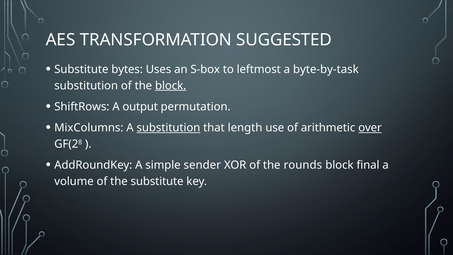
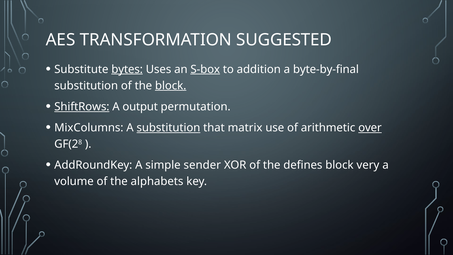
bytes underline: none -> present (127, 69)
S-box underline: none -> present (205, 69)
leftmost: leftmost -> addition (259, 69)
byte-by-task: byte-by-task -> byte-by-final (326, 69)
ShiftRows underline: none -> present (82, 107)
length: length -> matrix (245, 128)
rounds: rounds -> defines (303, 165)
final: final -> very (368, 165)
the substitute: substitute -> alphabets (157, 181)
